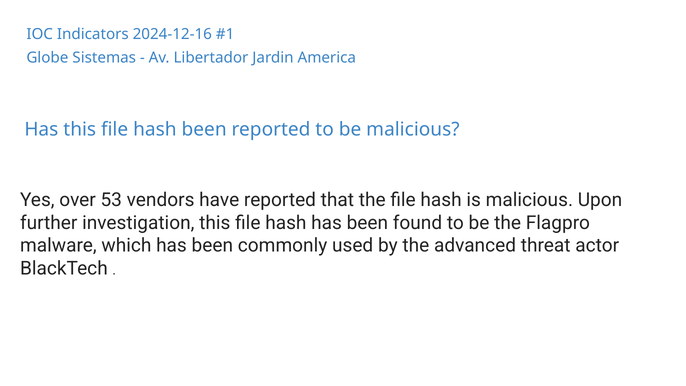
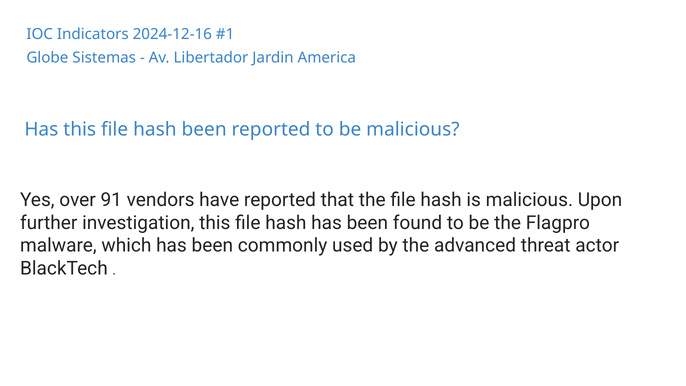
53: 53 -> 91 (111, 200)
